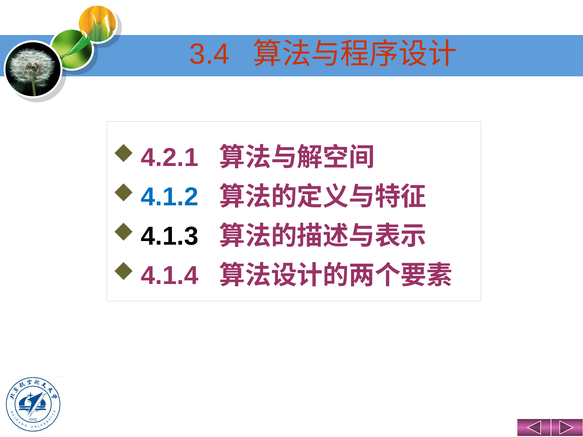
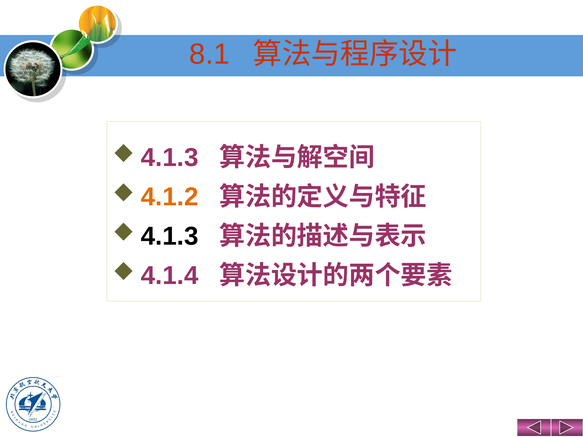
3.4: 3.4 -> 8.1 (209, 54)
4.2.1: 4.2.1 -> 4.1.3 (170, 158)
4.1.2 colour: blue -> orange (170, 197)
